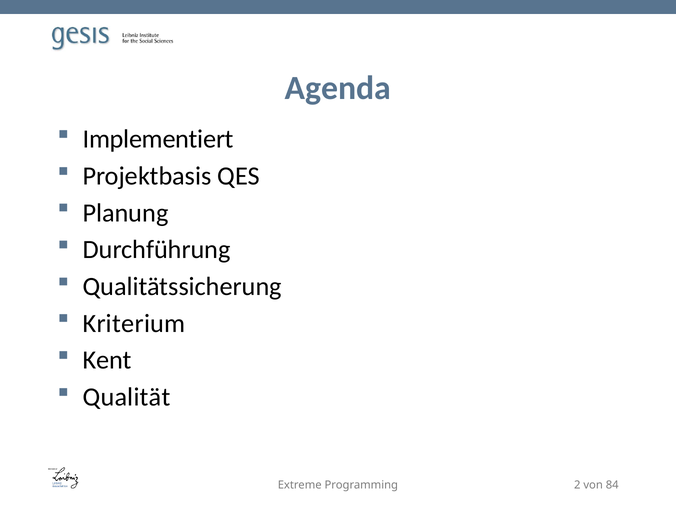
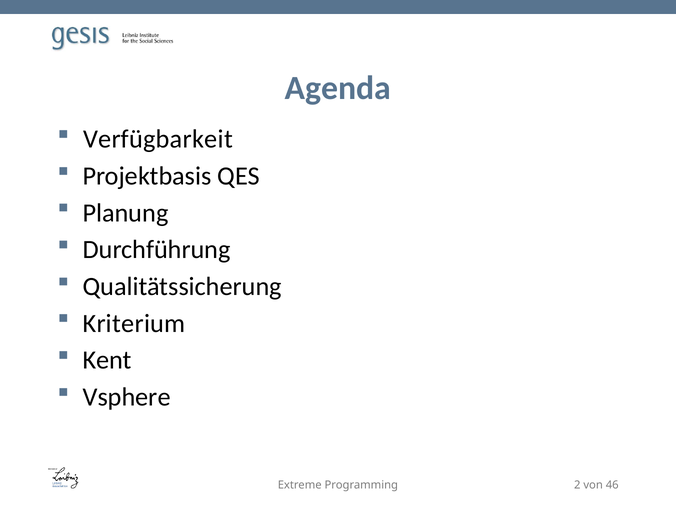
Implementiert: Implementiert -> Verfügbarkeit (158, 139)
Qualität: Qualität -> Vsphere (127, 397)
84: 84 -> 46 (612, 485)
